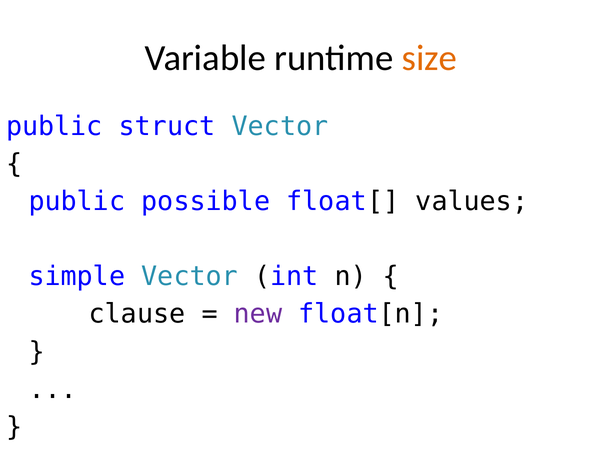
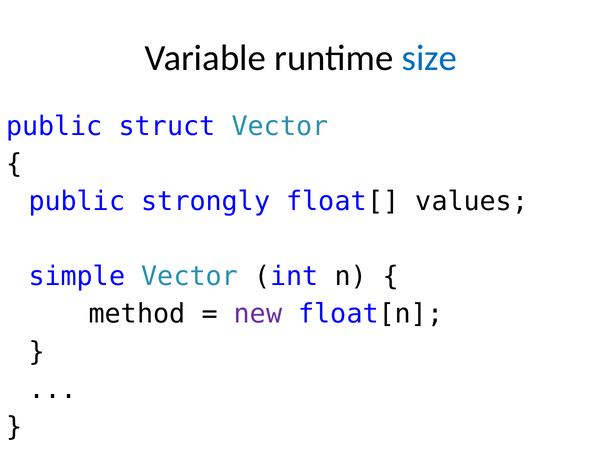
size colour: orange -> blue (429, 58)
possible: possible -> strongly (206, 201)
clause: clause -> method (137, 314)
